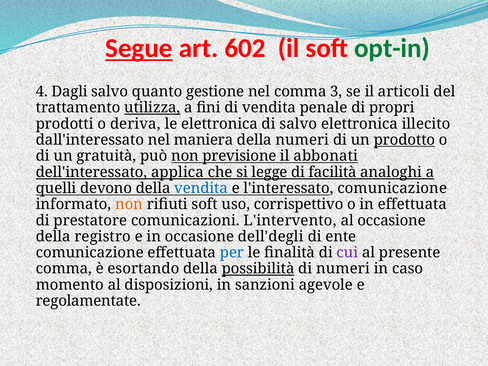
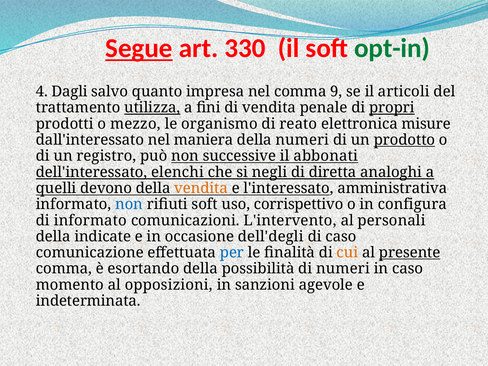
602: 602 -> 330 (245, 48)
gestione: gestione -> impresa (215, 92)
3: 3 -> 9 (336, 92)
propri underline: none -> present (392, 108)
deriva: deriva -> mezzo (135, 124)
le elettronica: elettronica -> organismo (219, 124)
di salvo: salvo -> reato (298, 124)
illecito: illecito -> misure (426, 124)
gratuità: gratuità -> registro (106, 156)
previsione: previsione -> successive (240, 156)
applica: applica -> elenchi (177, 172)
legge: legge -> negli (269, 172)
facilità: facilità -> diretta (333, 172)
vendita colour: blue -> orange (201, 188)
l'interessato comunicazione: comunicazione -> amministrativa (392, 188)
non colour: orange -> blue (129, 204)
in effettuata: effettuata -> configura (412, 204)
di prestatore: prestatore -> informato (90, 220)
al occasione: occasione -> personali (392, 220)
registro: registro -> indicate (103, 237)
di ente: ente -> caso (341, 237)
cui colour: purple -> orange (347, 253)
presente underline: none -> present (410, 253)
possibilità underline: present -> none (258, 269)
disposizioni: disposizioni -> opposizioni (169, 285)
regolamentate: regolamentate -> indeterminata (88, 301)
